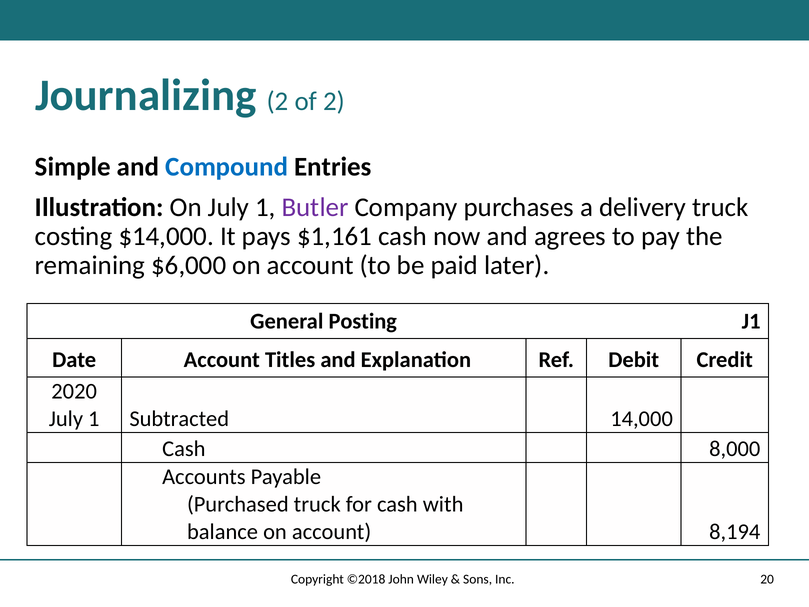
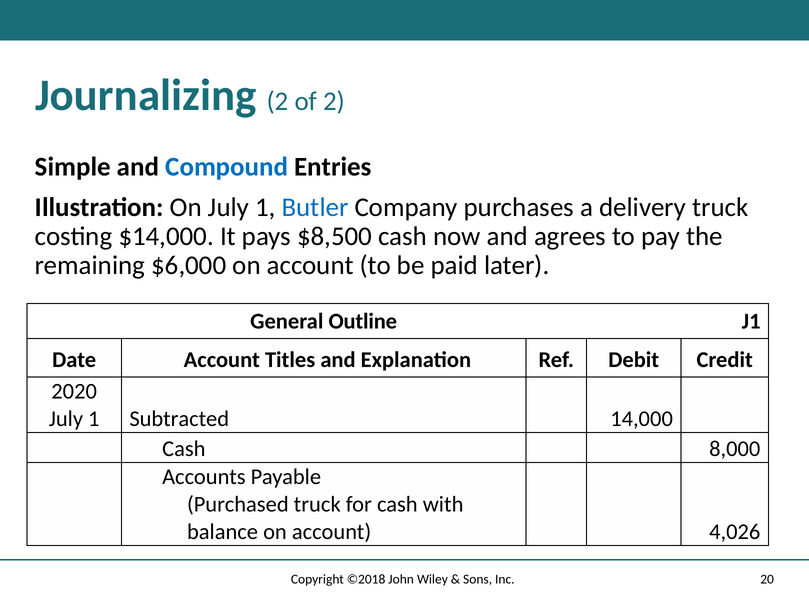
Butler colour: purple -> blue (315, 207)
$1,161: $1,161 -> $8,500 (335, 236)
Posting: Posting -> Outline (363, 321)
8,194: 8,194 -> 4,026 (735, 532)
